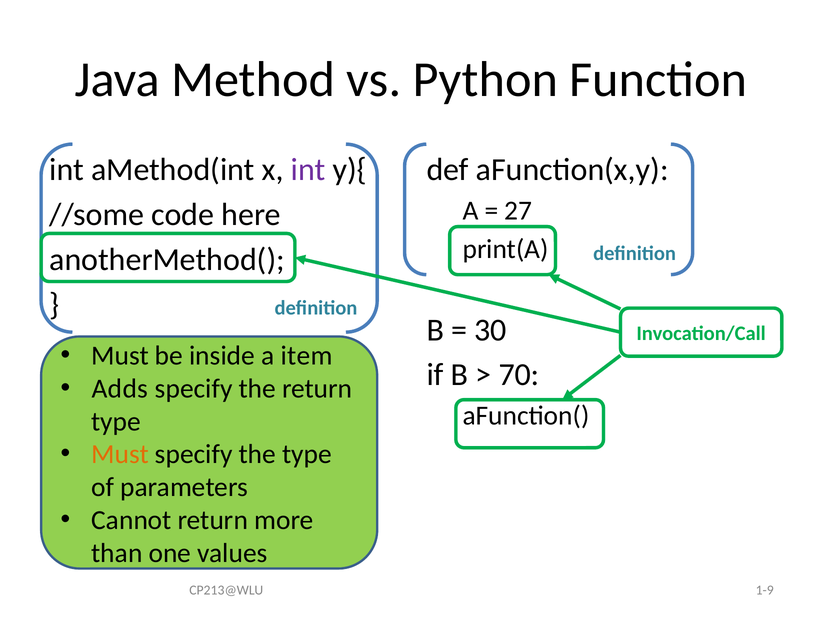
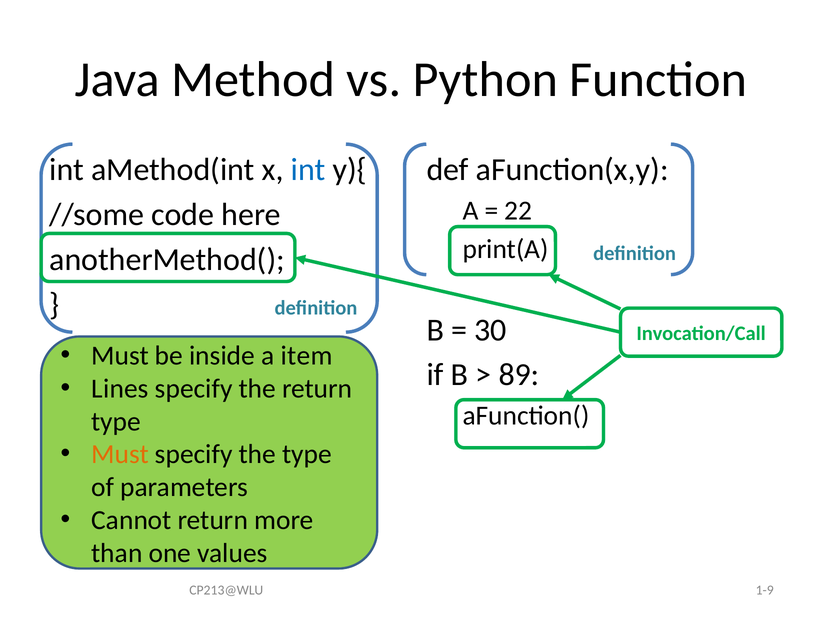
int colour: purple -> blue (308, 170)
27: 27 -> 22 (518, 210)
70: 70 -> 89 (519, 374)
Adds: Adds -> Lines (120, 388)
